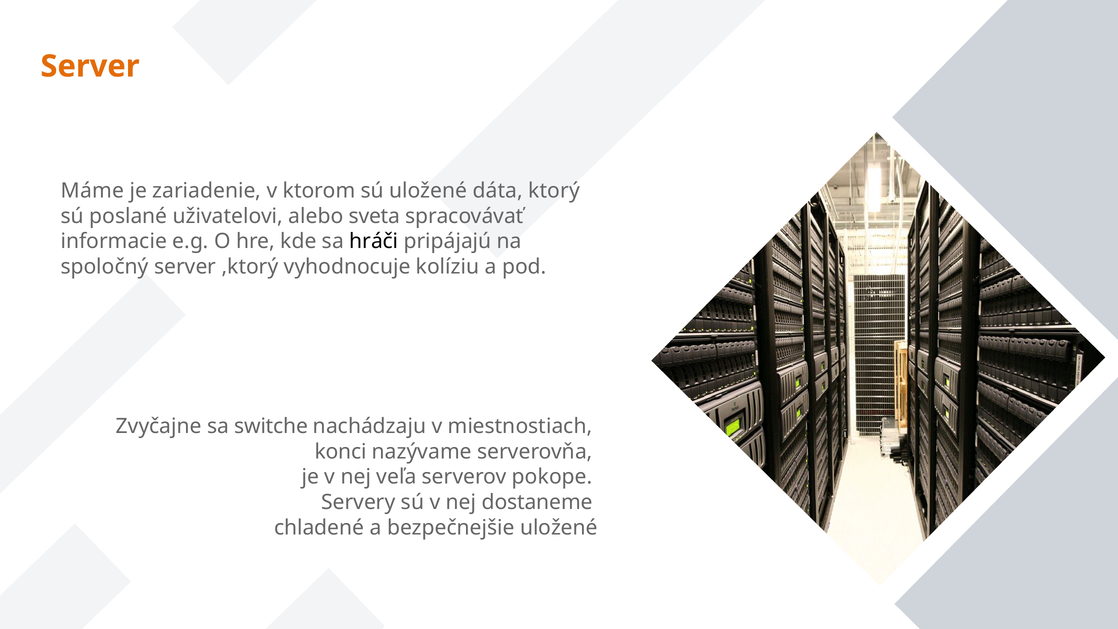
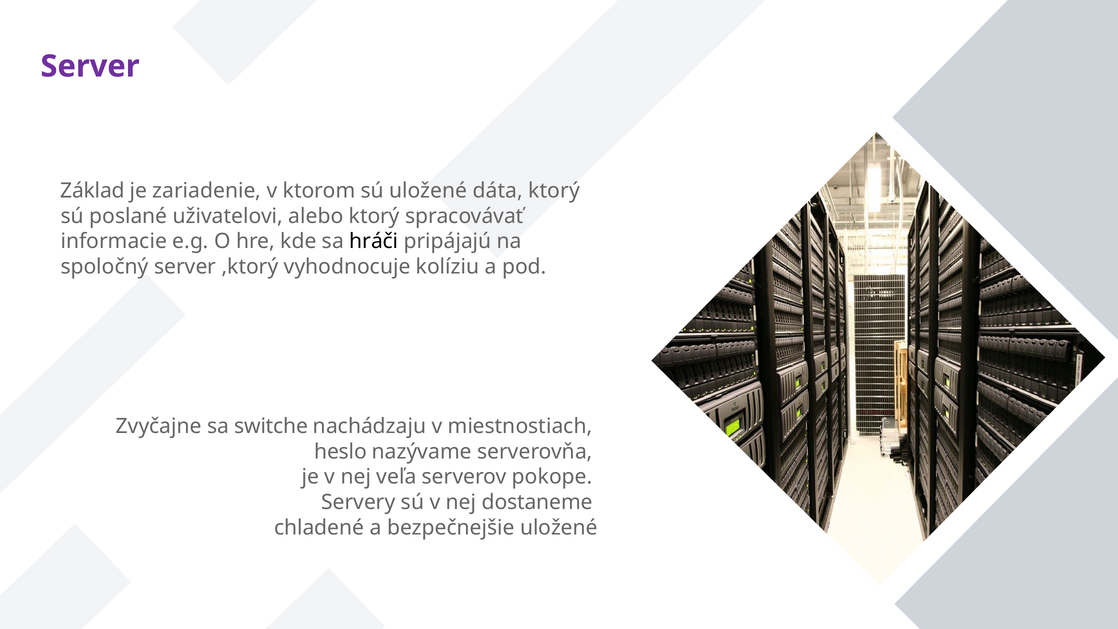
Server colour: orange -> purple (90, 66)
Máme: Máme -> Základ (93, 191)
alebo sveta: sveta -> ktorý (374, 216)
konci: konci -> heslo (341, 452)
